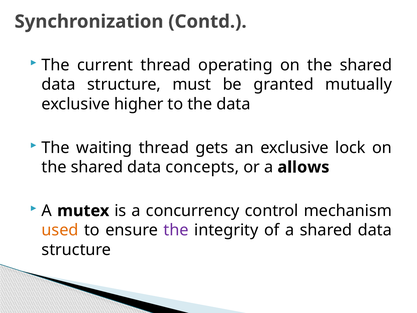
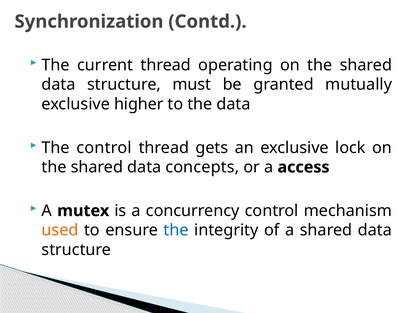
The waiting: waiting -> control (104, 148)
allows: allows -> access (304, 167)
the colour: purple -> blue (176, 230)
